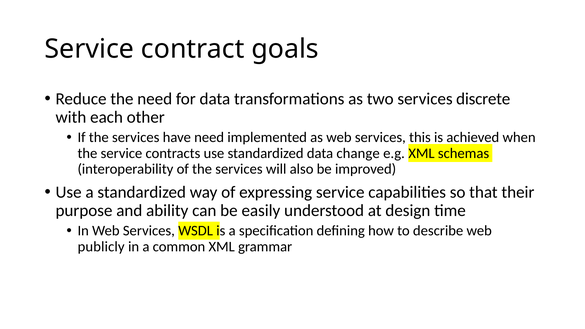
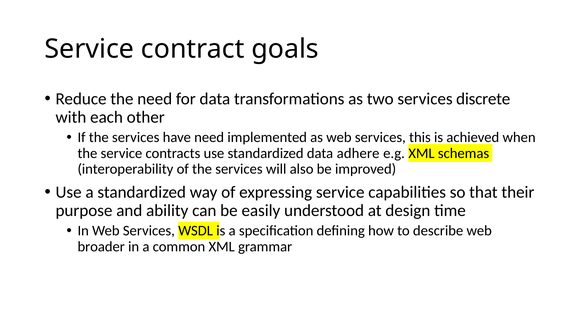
change: change -> adhere (358, 153)
publicly: publicly -> broader (101, 247)
